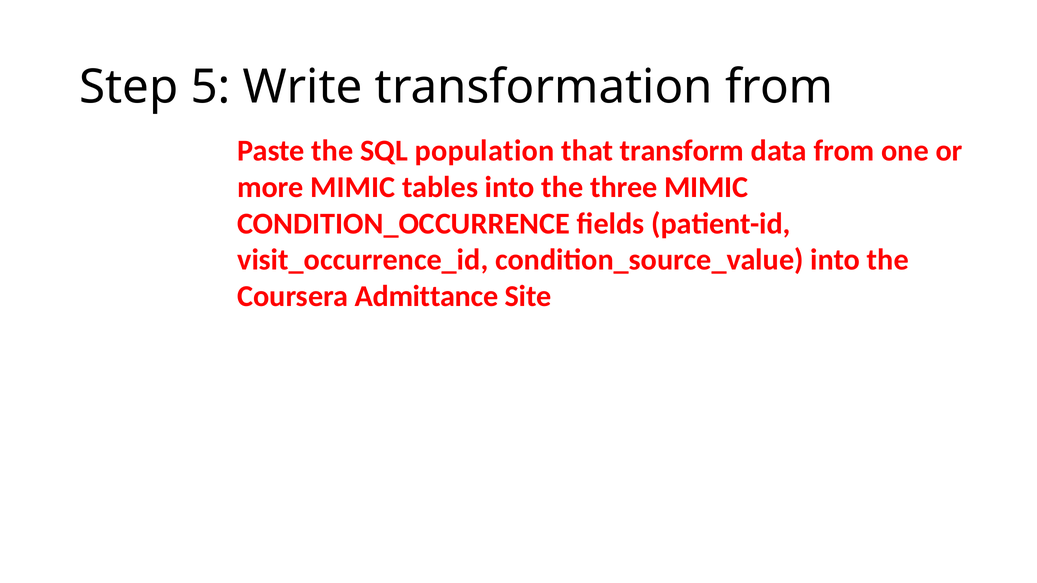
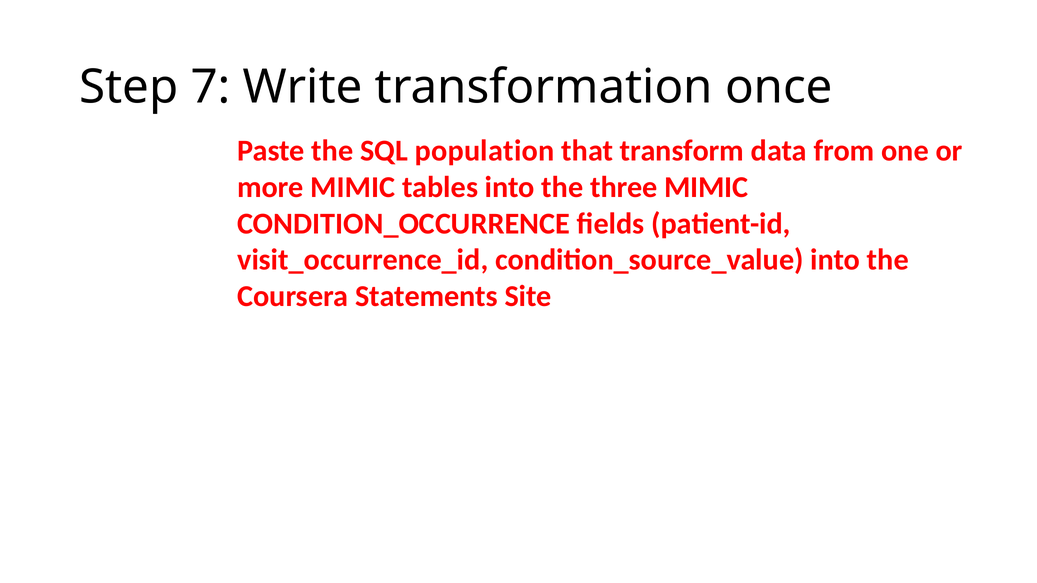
5: 5 -> 7 (211, 87)
transformation from: from -> once (779, 87)
Admittance: Admittance -> Statements (426, 296)
